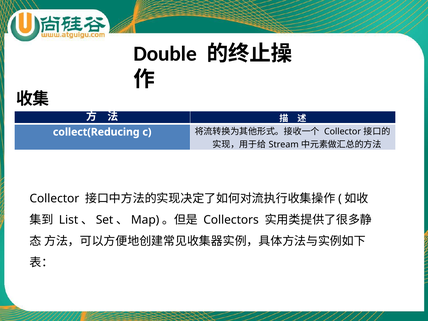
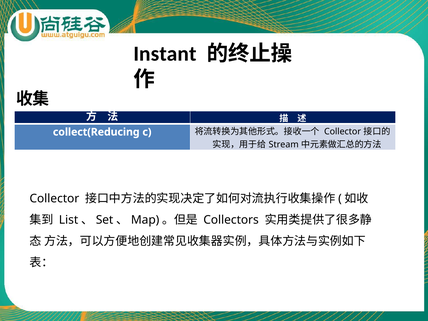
Double: Double -> Instant (165, 54)
